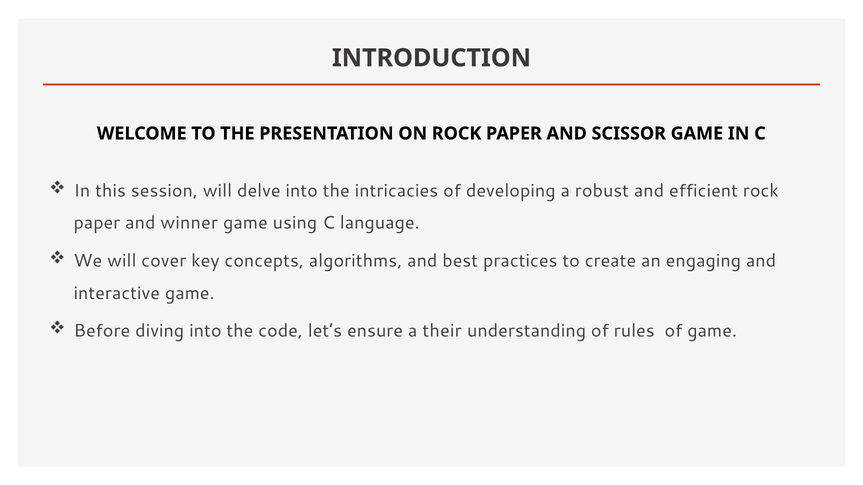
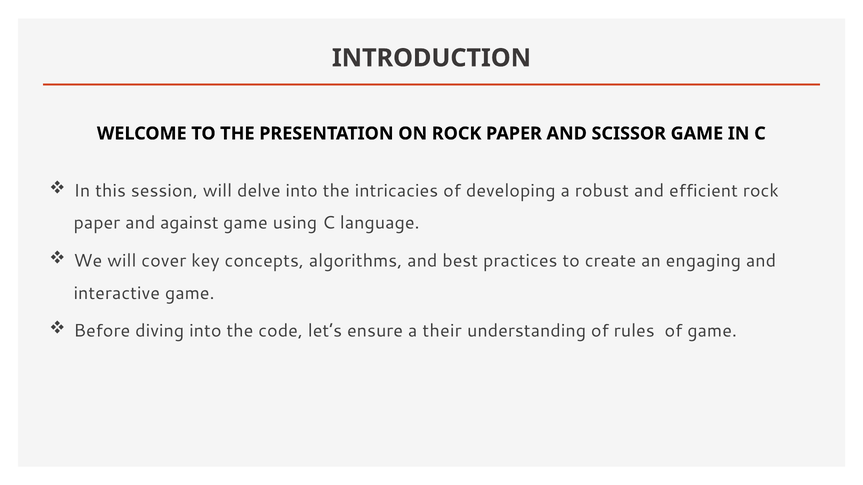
winner: winner -> against (189, 223)
